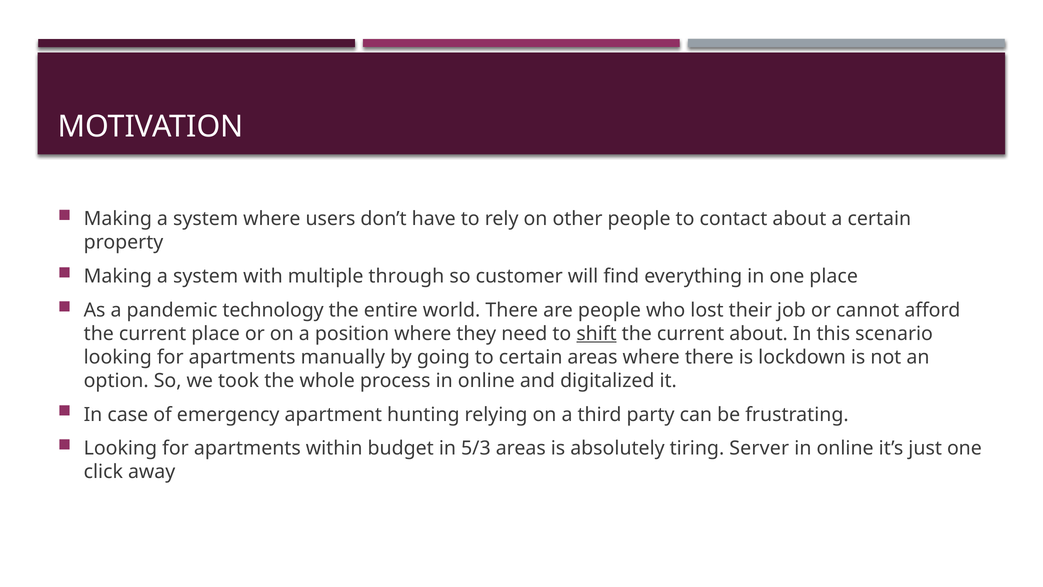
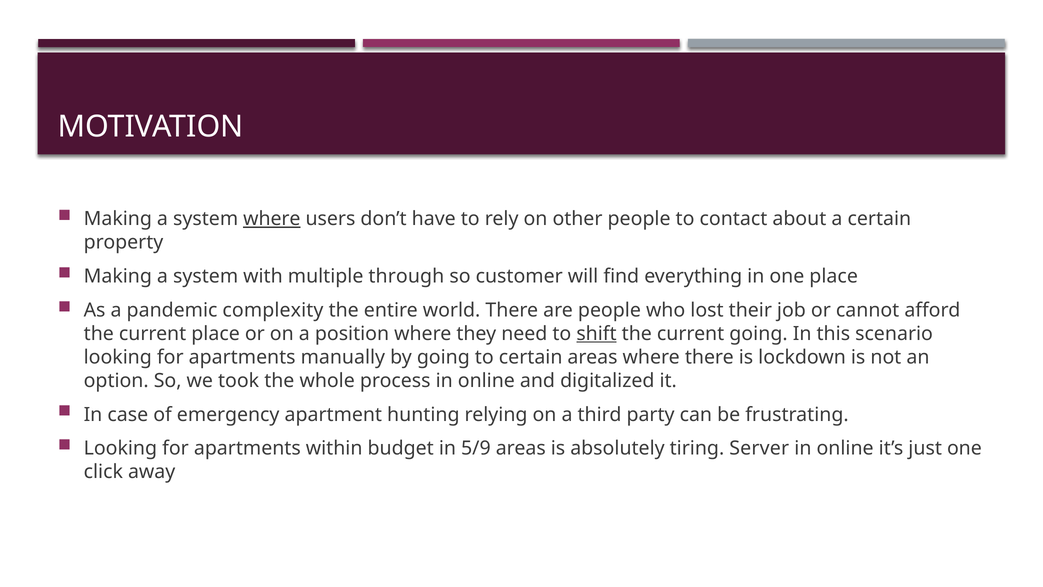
where underline: none -> present (272, 219)
technology: technology -> complexity (273, 310)
current about: about -> going (759, 333)
5/3: 5/3 -> 5/9 (476, 448)
